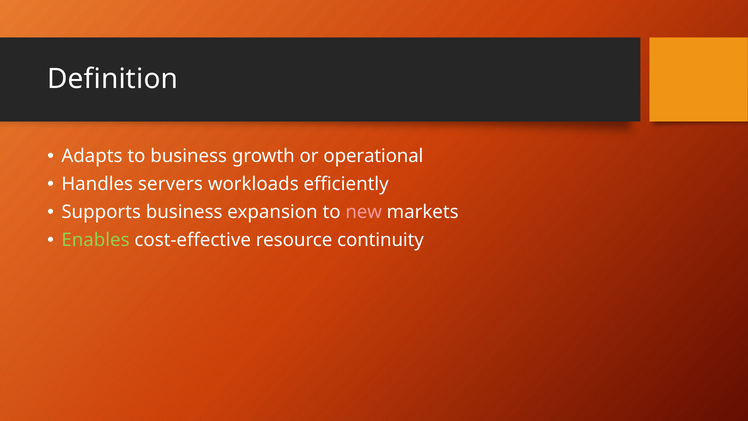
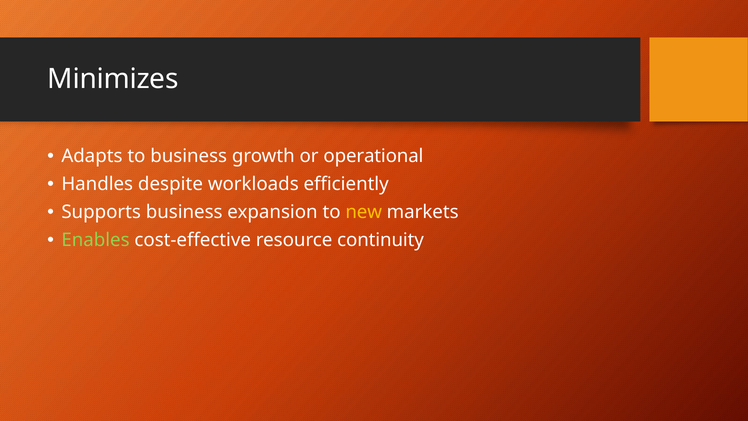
Definition: Definition -> Minimizes (113, 79)
servers: servers -> despite (170, 184)
new colour: pink -> yellow (364, 212)
